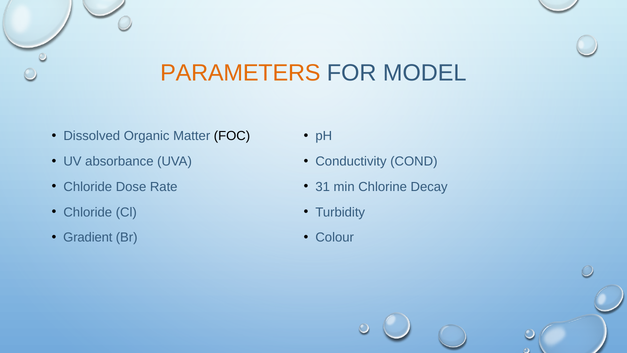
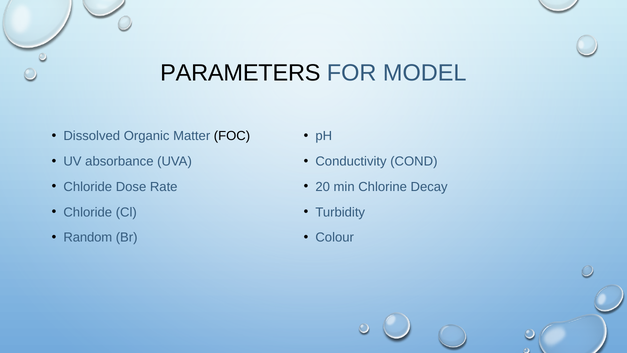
PARAMETERS colour: orange -> black (240, 73)
31: 31 -> 20 (323, 187)
Gradient: Gradient -> Random (88, 237)
